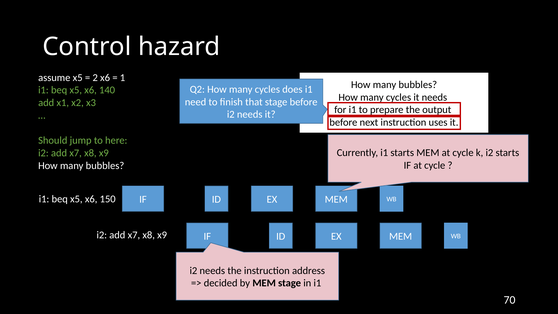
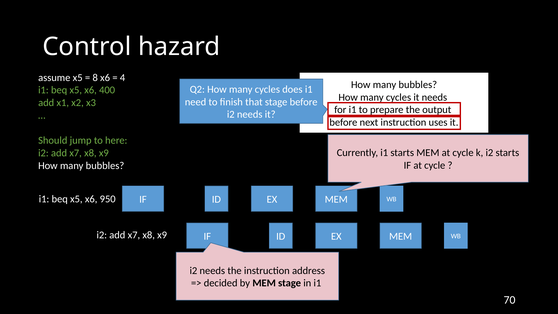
2: 2 -> 8 (95, 78)
1: 1 -> 4 (123, 78)
140: 140 -> 400 (107, 90)
150: 150 -> 950 (108, 199)
